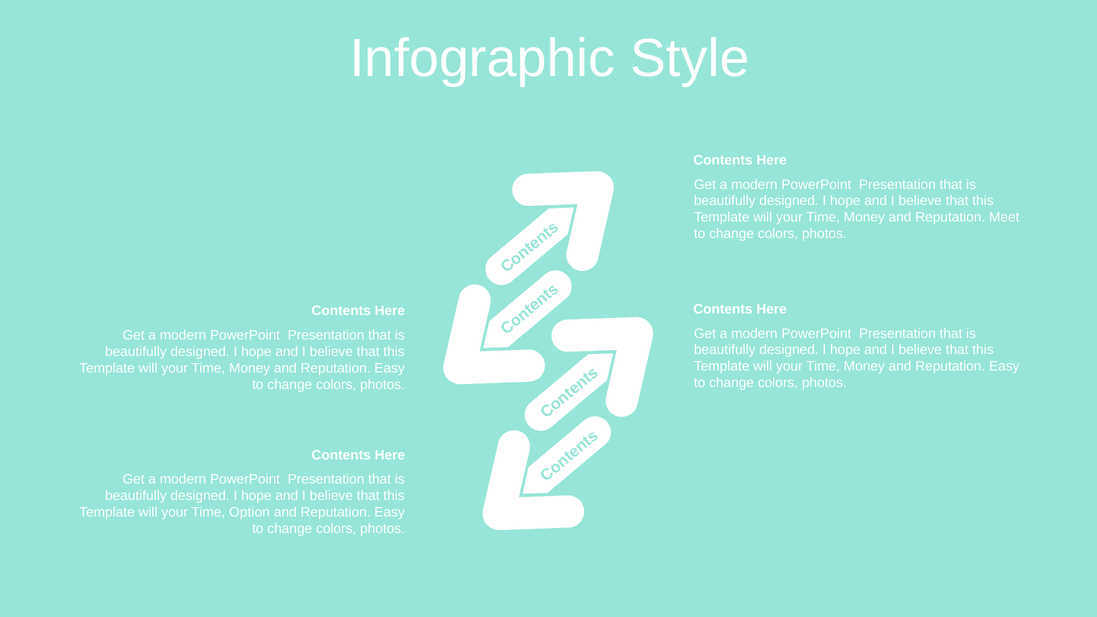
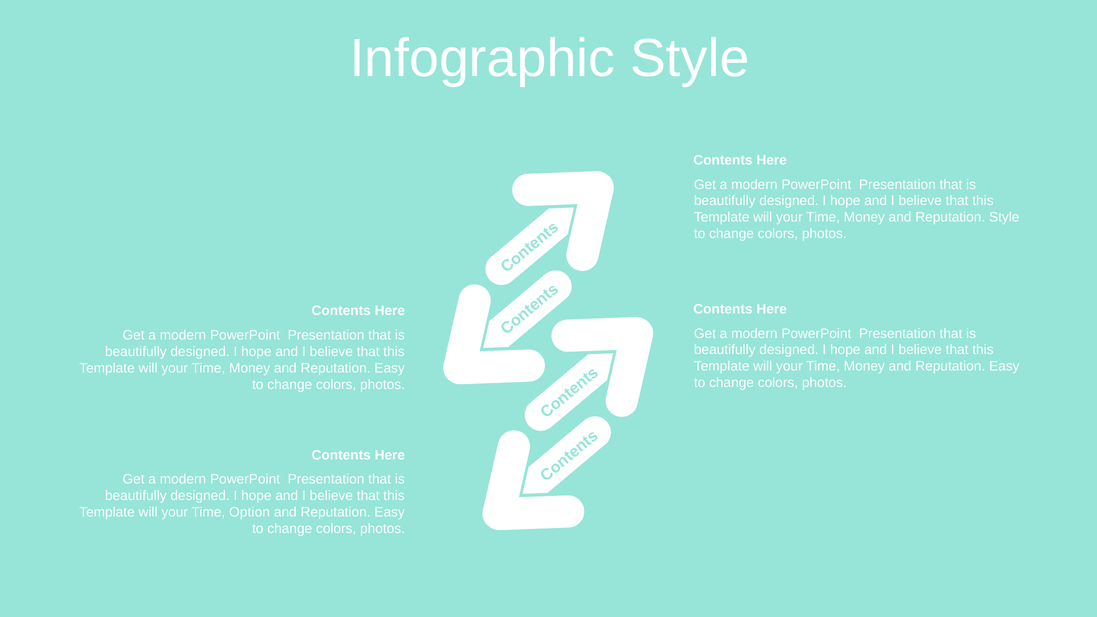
Reputation Meet: Meet -> Style (1004, 217)
